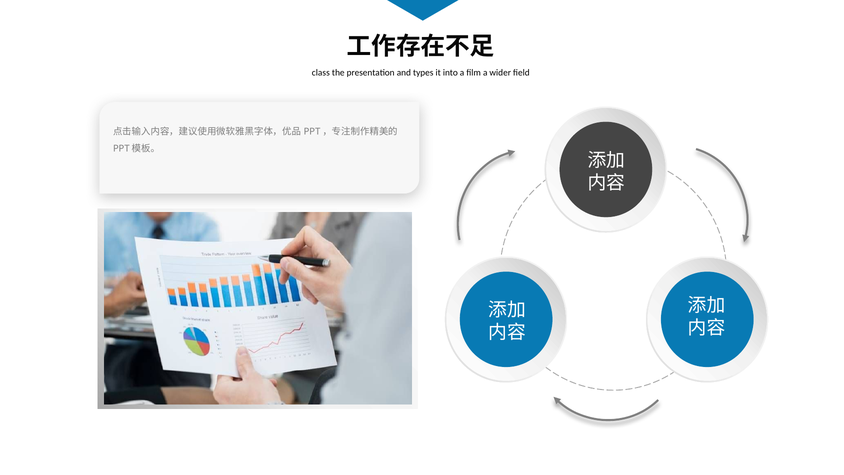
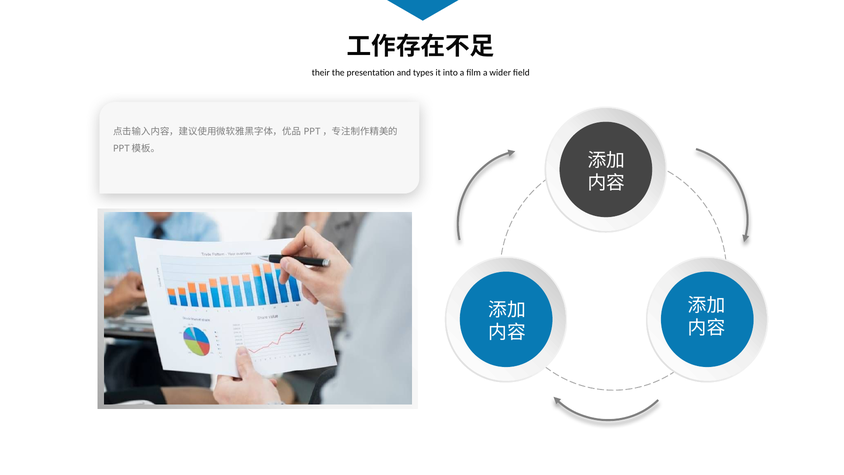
class: class -> their (321, 73)
